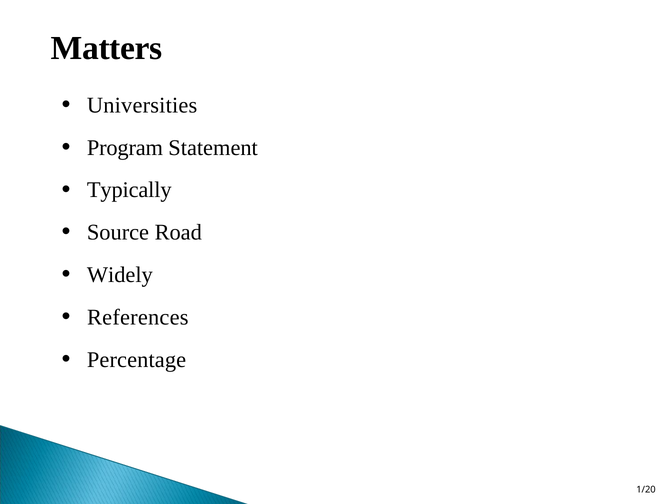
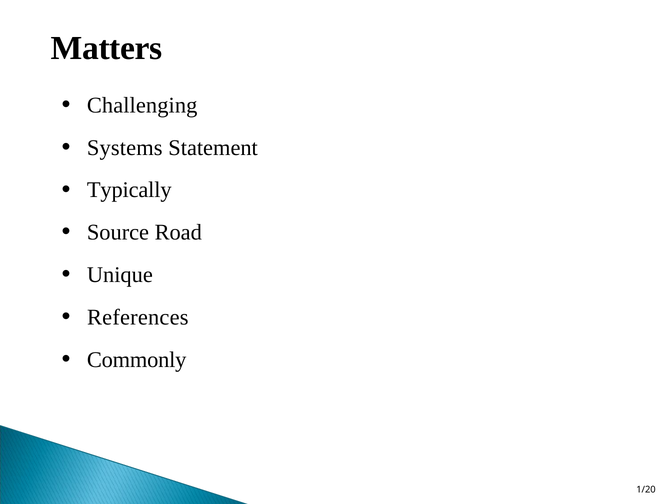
Universities: Universities -> Challenging (142, 105)
Program: Program -> Systems (125, 148)
Widely: Widely -> Unique (120, 275)
Percentage: Percentage -> Commonly (137, 360)
